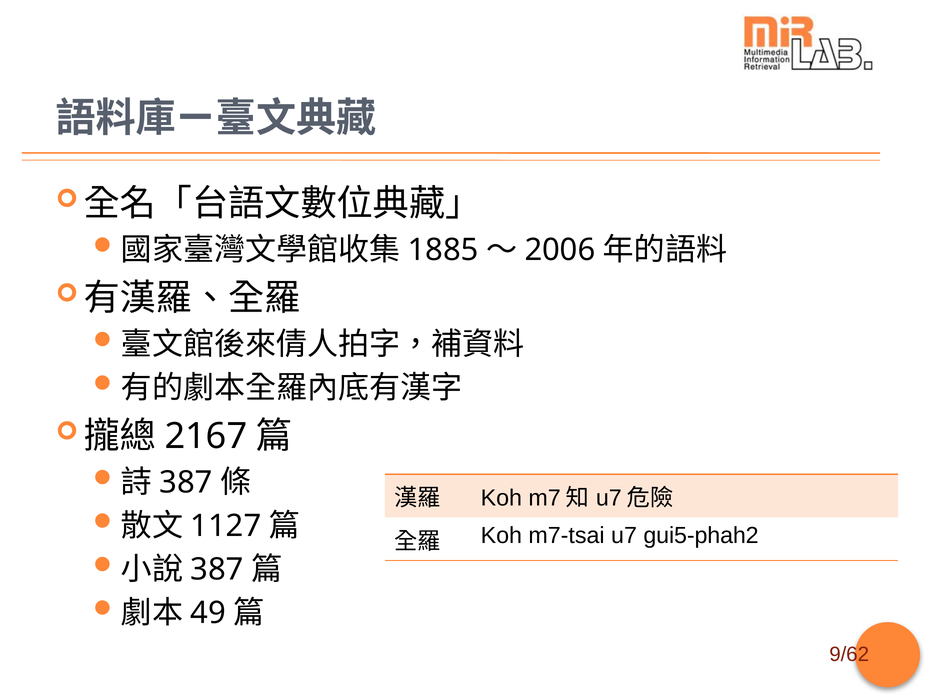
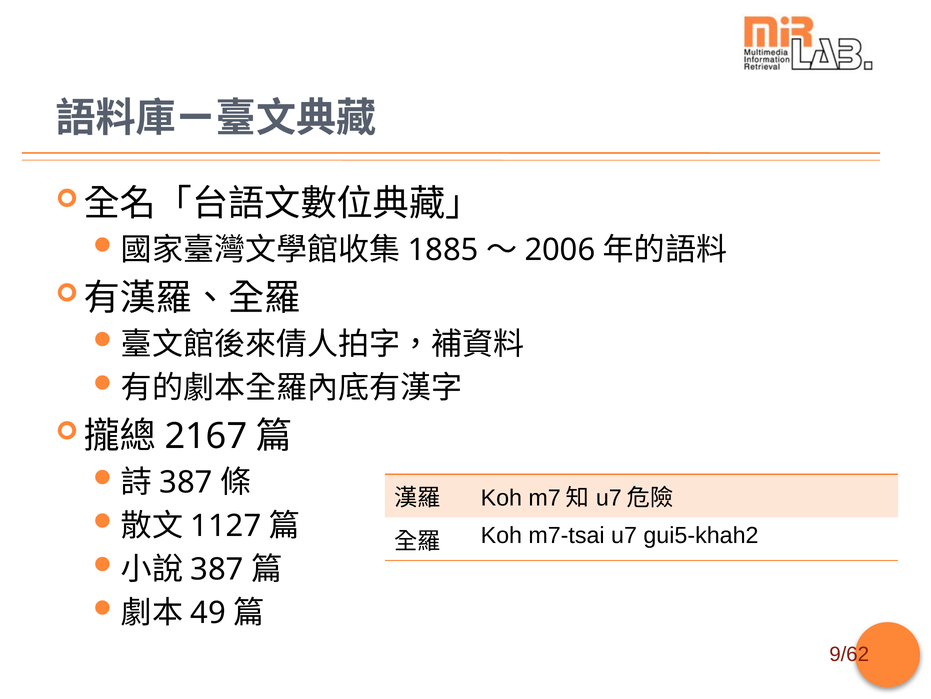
gui5-phah2: gui5-phah2 -> gui5-khah2 (701, 535)
